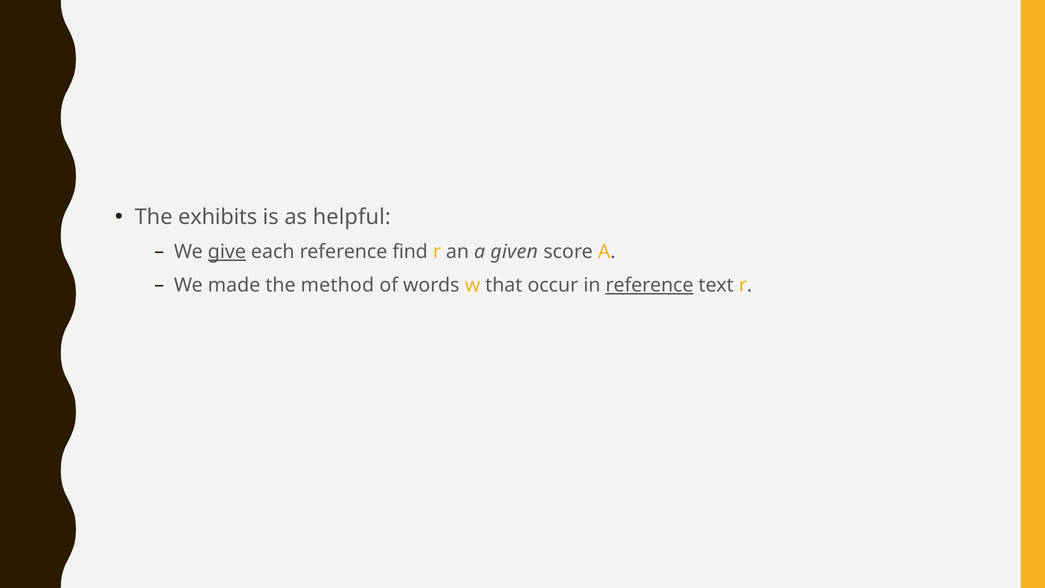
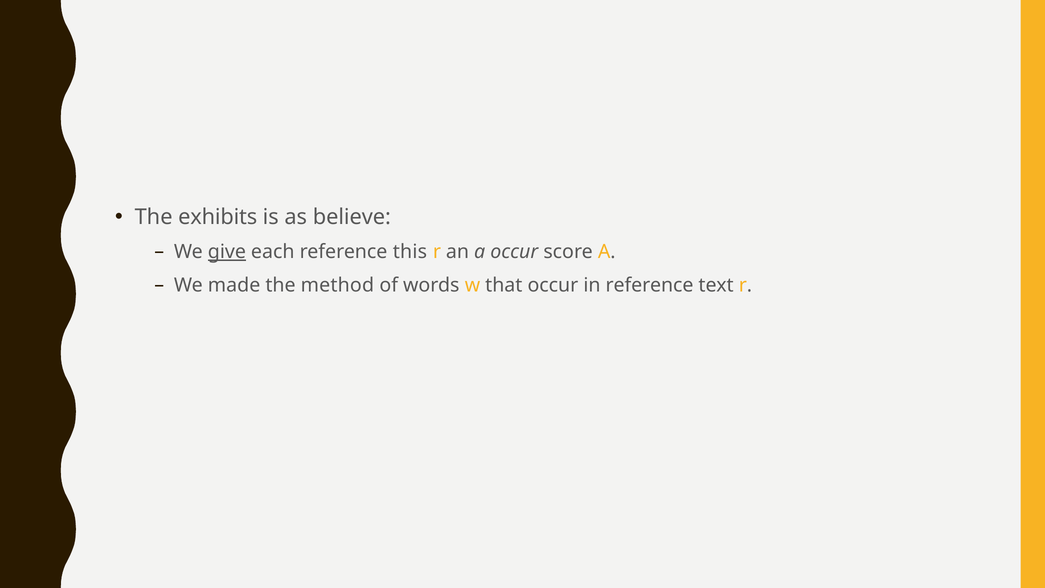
helpful: helpful -> believe (352, 217)
find: find -> this (410, 252)
a given: given -> occur (514, 252)
reference underline: present -> none (650, 285)
